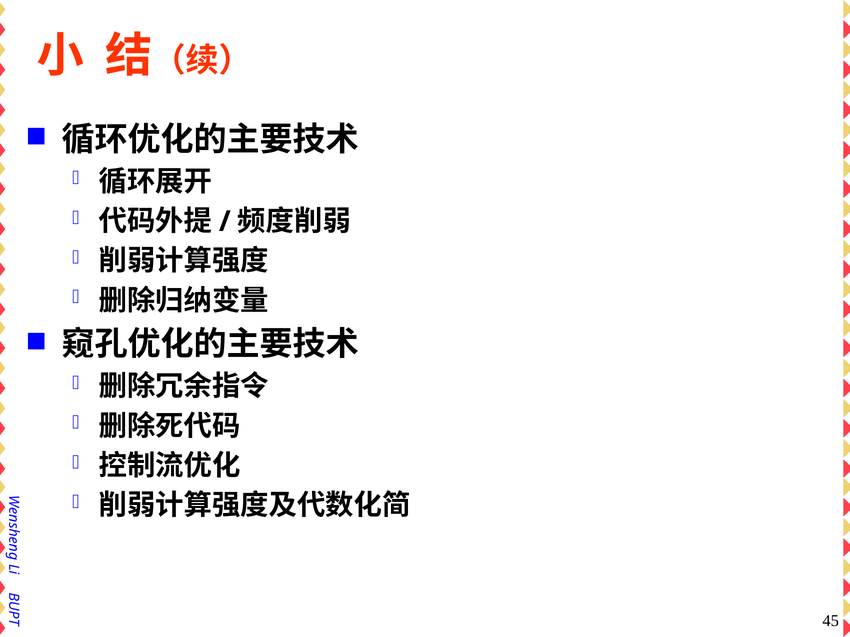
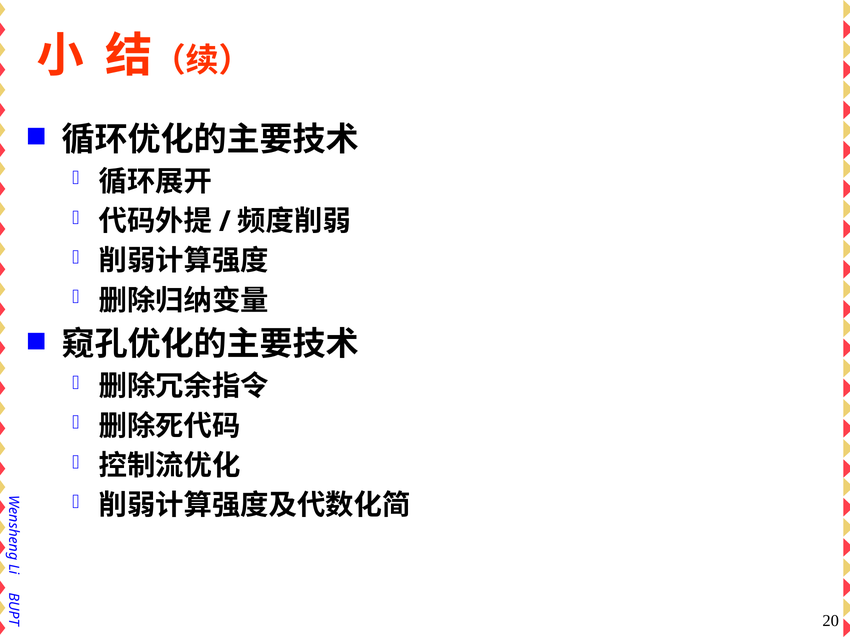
45: 45 -> 20 (831, 621)
